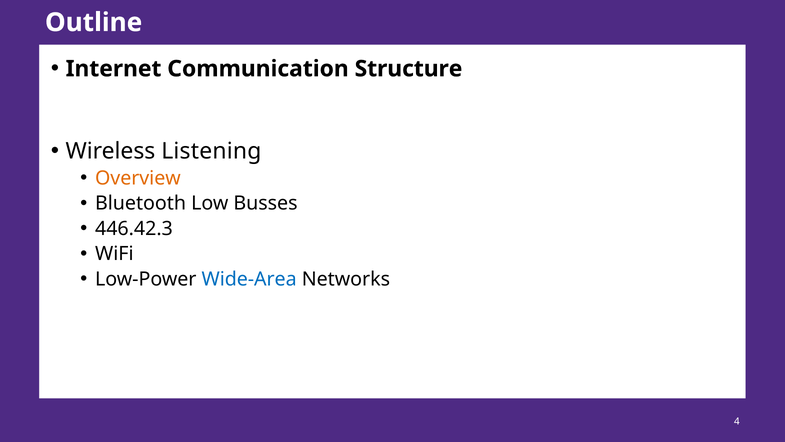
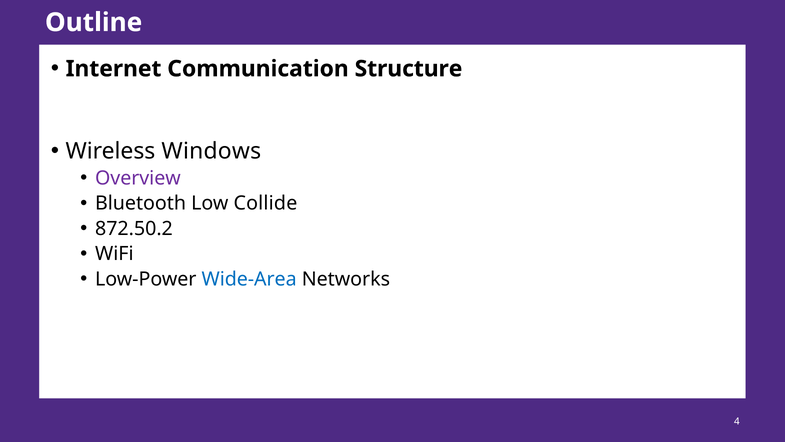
Listening: Listening -> Windows (211, 151)
Overview colour: orange -> purple (138, 178)
Busses: Busses -> Collide (265, 203)
446.42.3: 446.42.3 -> 872.50.2 (134, 228)
